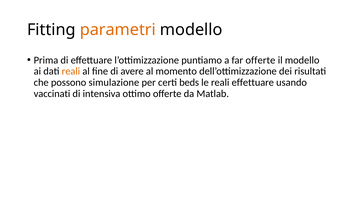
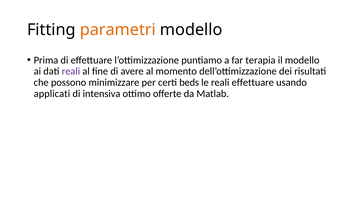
far offerte: offerte -> terapia (260, 60)
reali colour: orange -> purple (71, 71)
simulazione: simulazione -> minimizzare (114, 82)
vaccinati: vaccinati -> applicati (52, 94)
